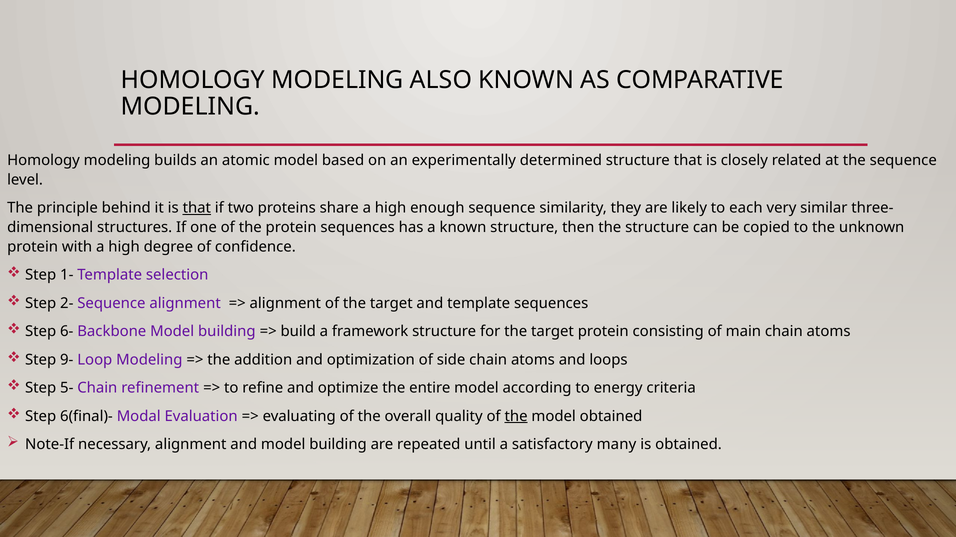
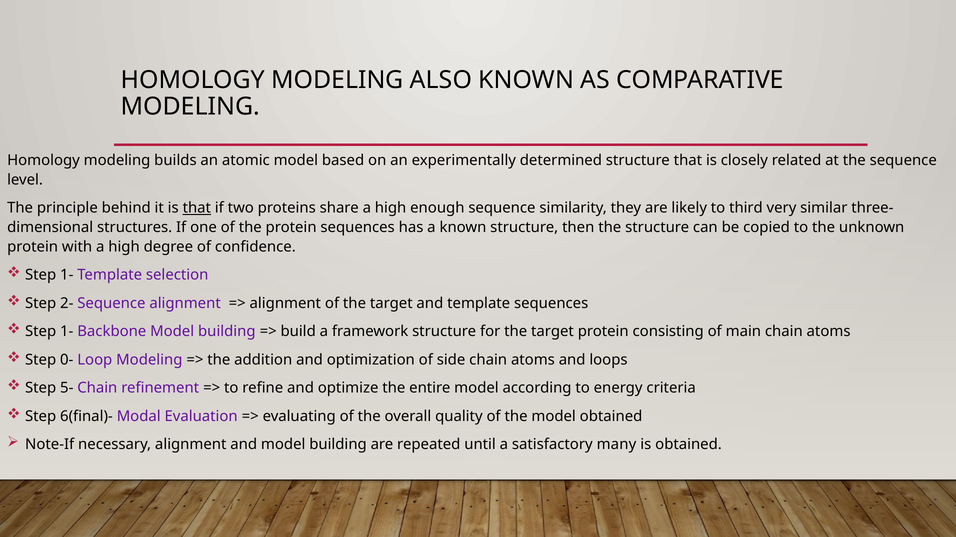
each: each -> third (746, 208)
6-: 6- -> 1- (67, 332)
9-: 9- -> 0- (67, 360)
the underline: present -> none (516, 417)
